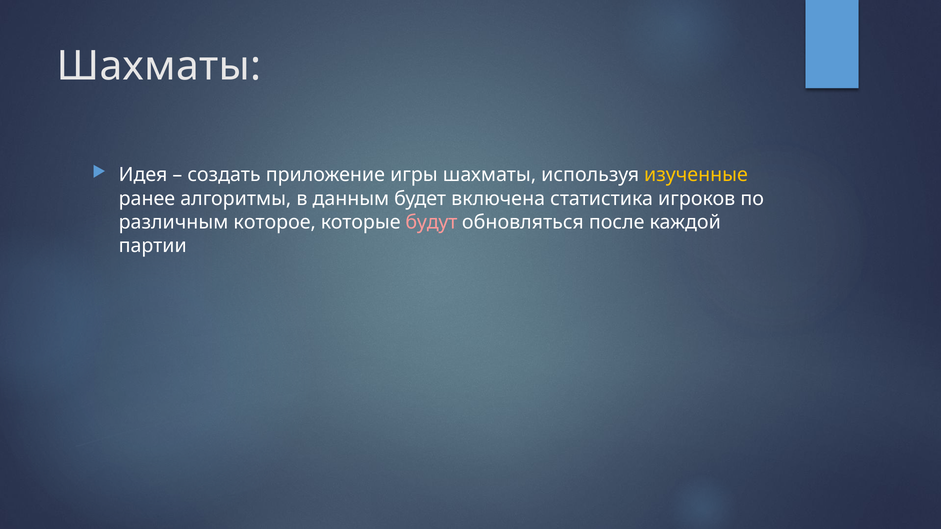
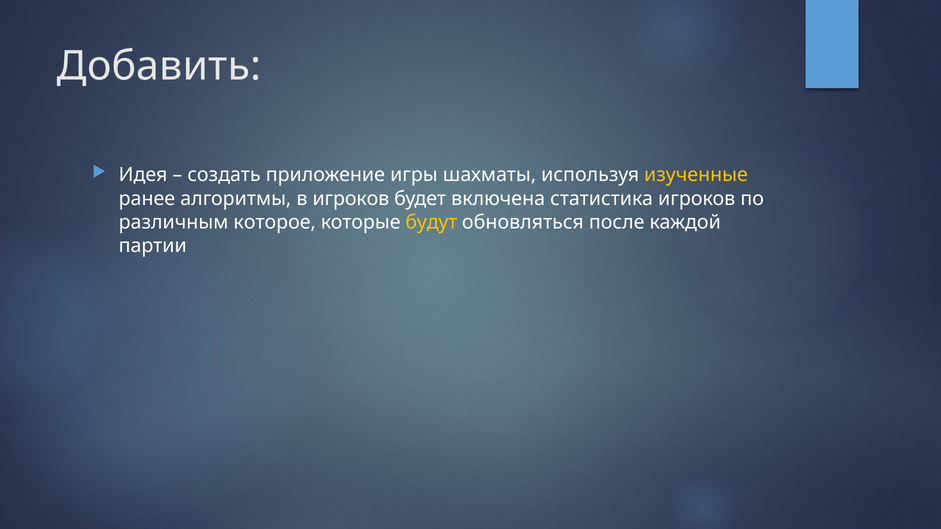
Шахматы: Шахматы -> Добавить (159, 66)
в данным: данным -> игроков (351, 199)
будут colour: pink -> yellow (431, 222)
